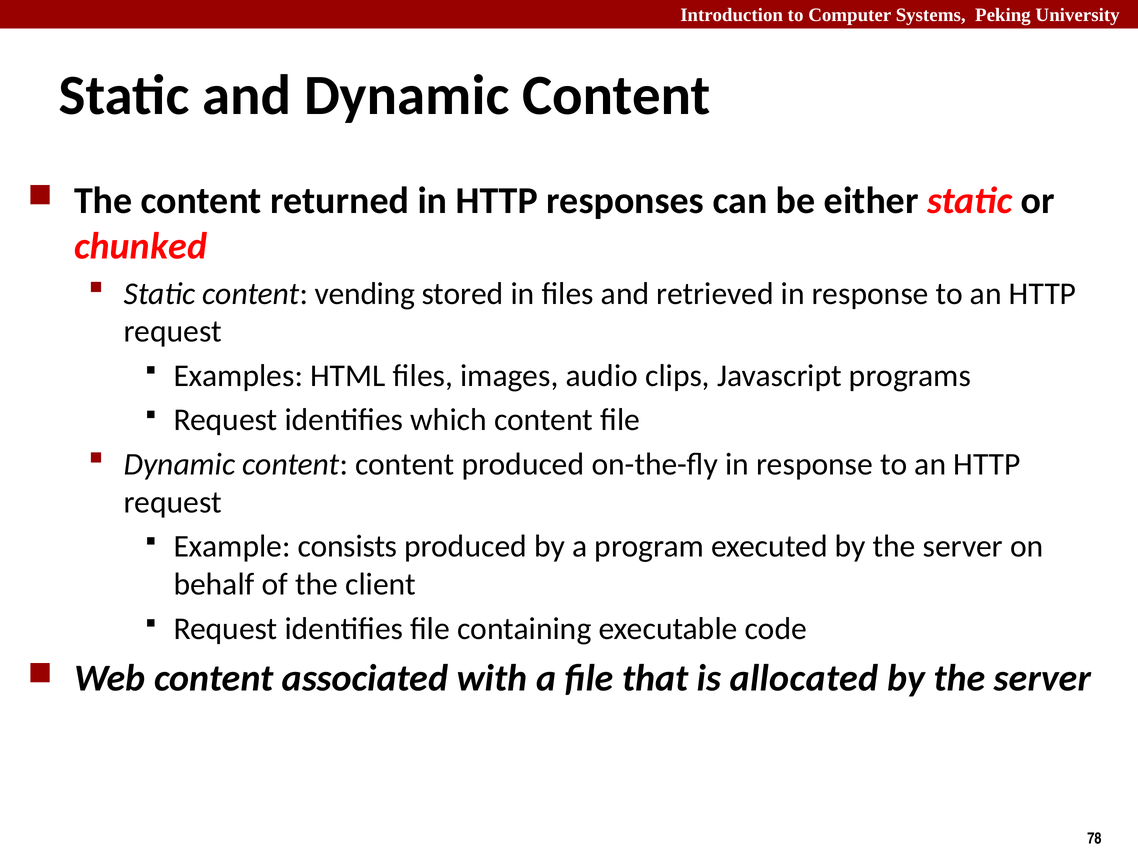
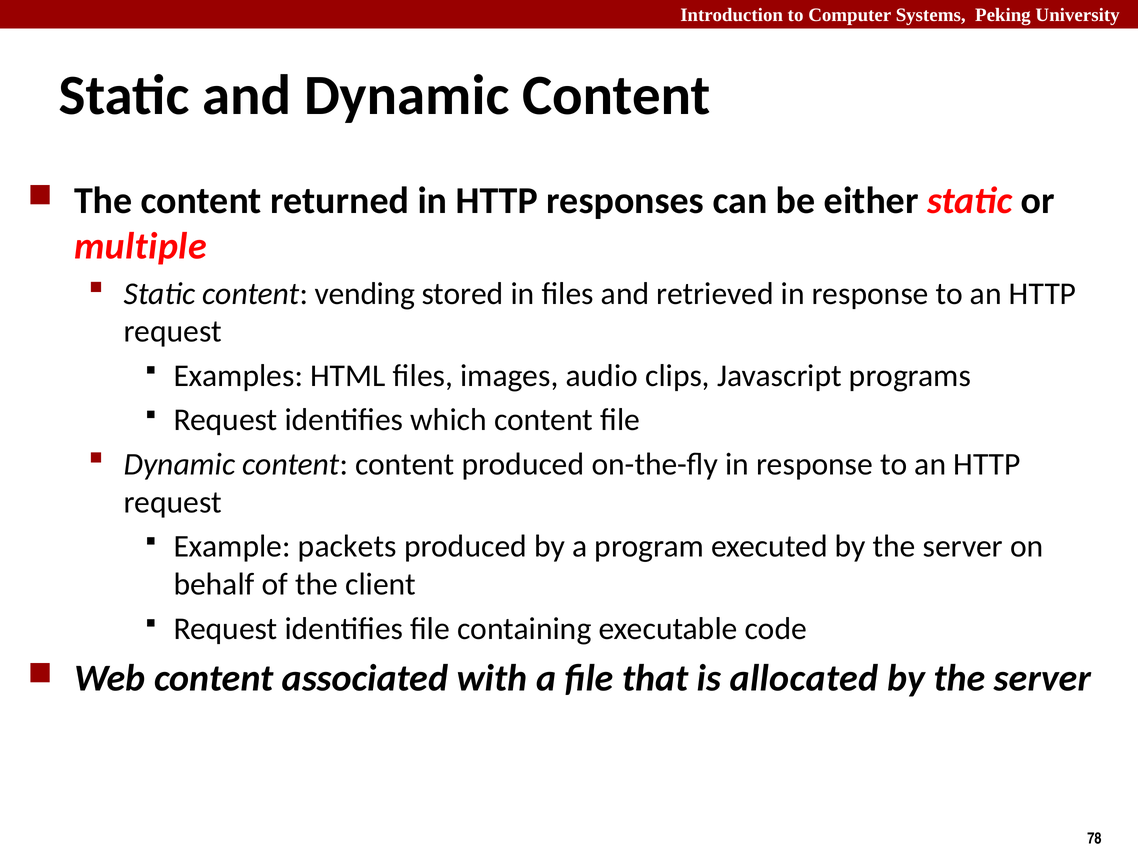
chunked: chunked -> multiple (140, 246)
consists: consists -> packets (347, 547)
